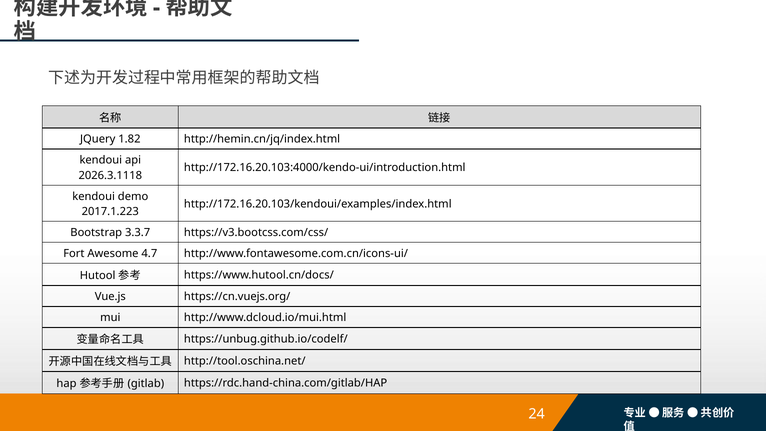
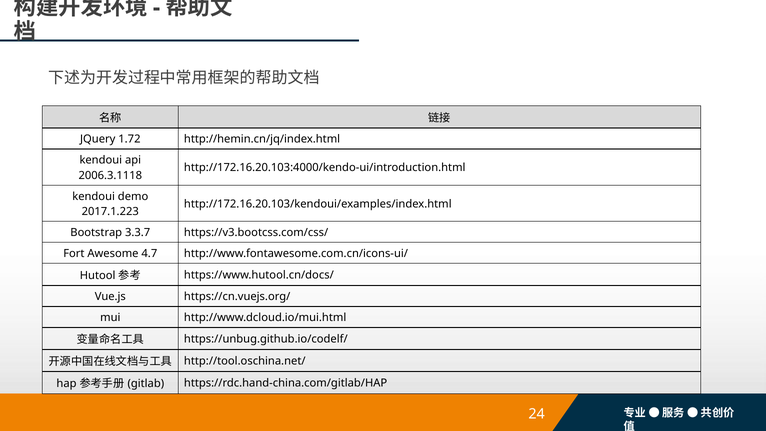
1.82: 1.82 -> 1.72 (129, 139)
2026.3.1118: 2026.3.1118 -> 2006.3.1118 (110, 175)
